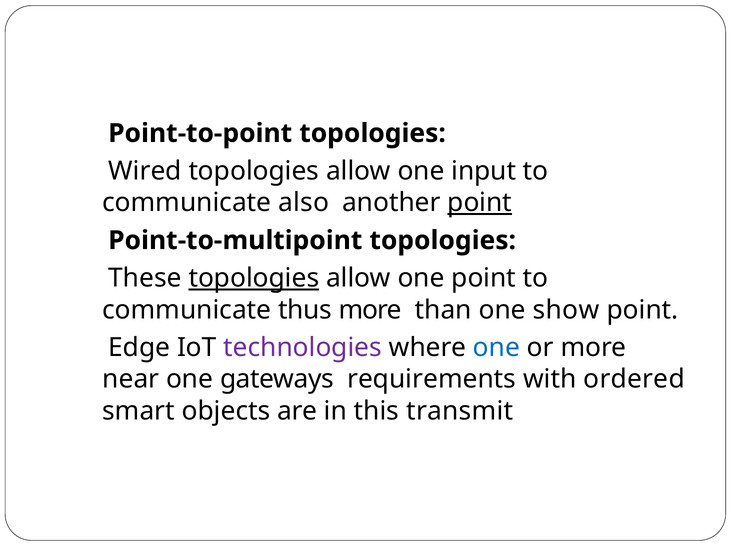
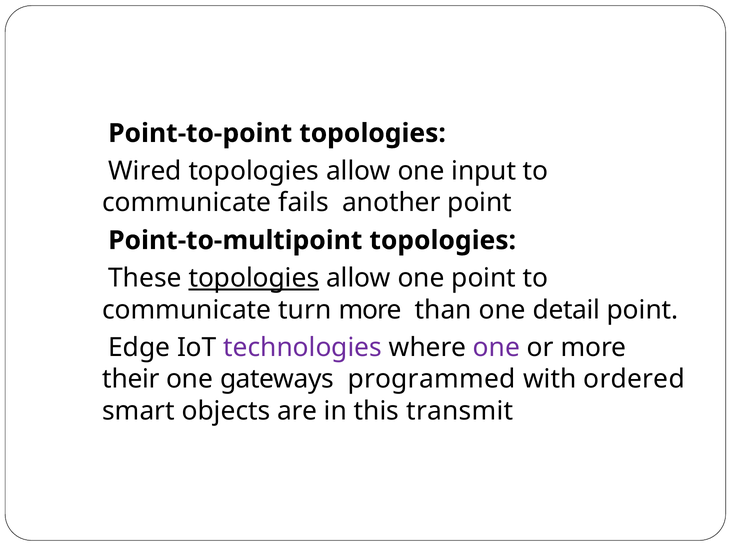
also: also -> fails (304, 203)
point underline: present -> none (480, 203)
thus: thus -> turn (305, 310)
show: show -> detail (566, 310)
one colour: blue -> purple (496, 348)
near: near -> their (131, 379)
requirements: requirements -> programmed (431, 379)
